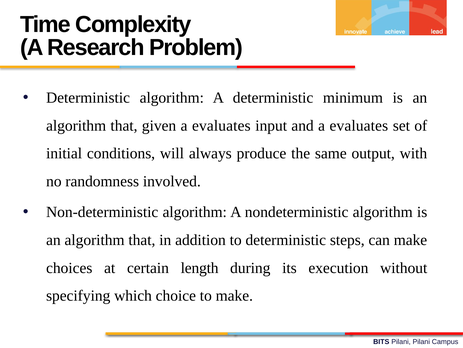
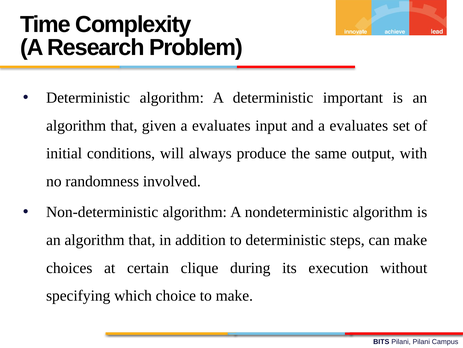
minimum: minimum -> important (353, 98)
length: length -> clique (200, 267)
